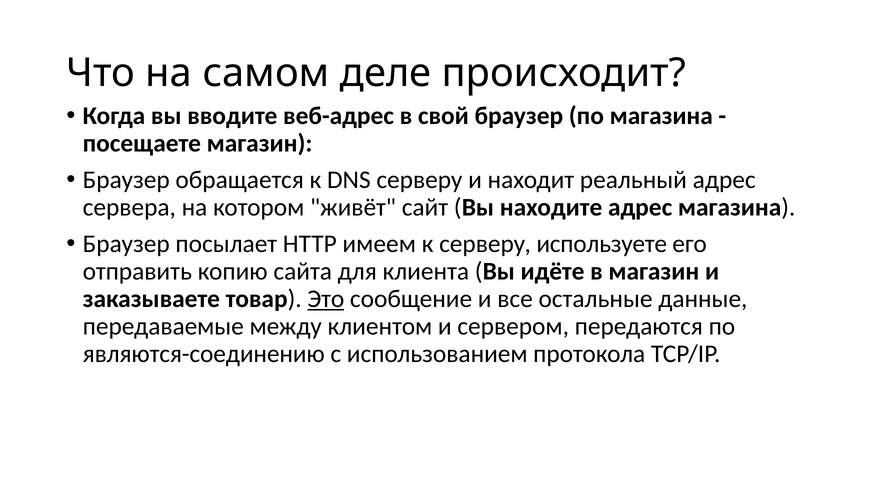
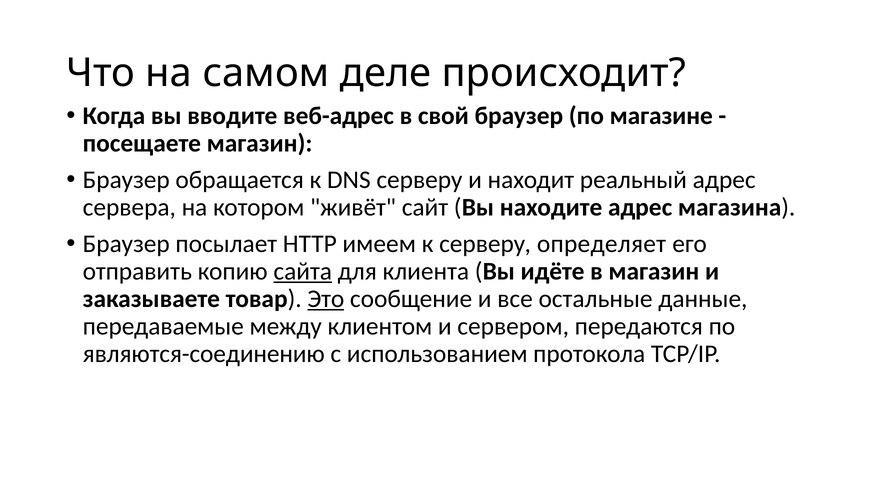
по магазина: магазина -> магазине (661, 116)
используете: используете -> определяет (601, 244)
сайта underline: none -> present (303, 271)
